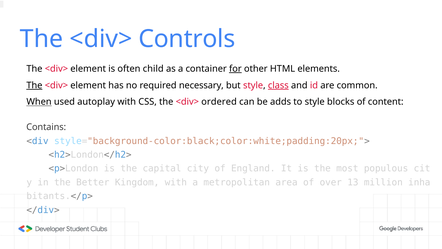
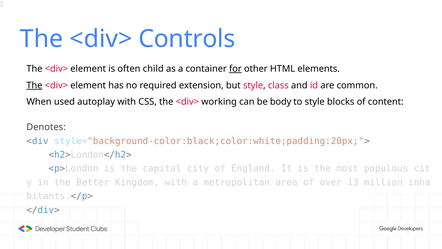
necessary: necessary -> extension (201, 85)
class underline: present -> none (278, 85)
When underline: present -> none (39, 102)
ordered: ordered -> working (219, 102)
adds: adds -> body (281, 102)
Contains: Contains -> Denotes (46, 127)
